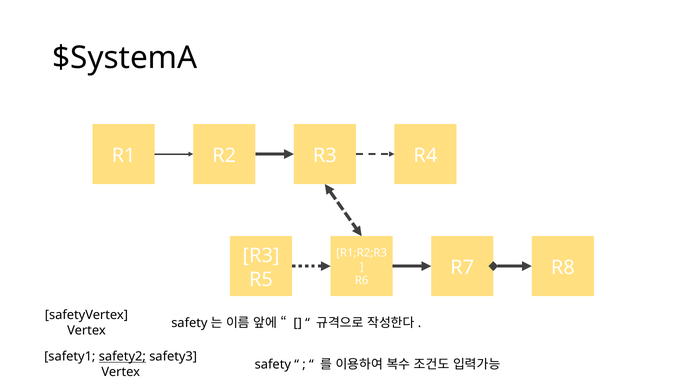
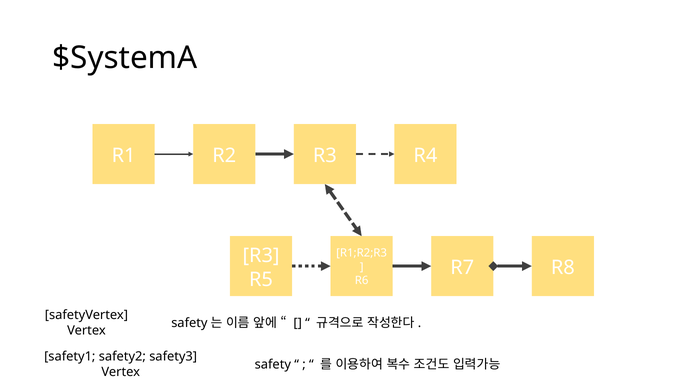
safety2 underline: present -> none (122, 357)
